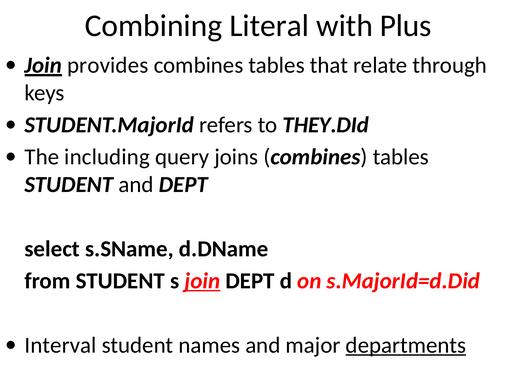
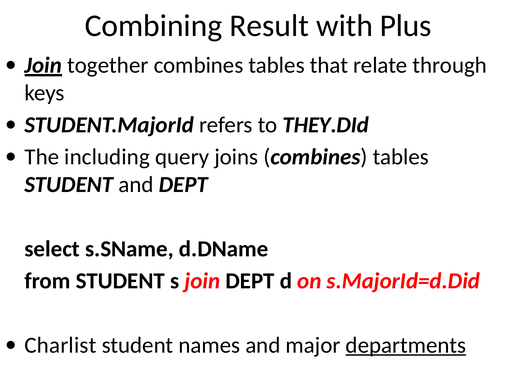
Literal: Literal -> Result (269, 26)
provides: provides -> together (108, 65)
join underline: present -> none (202, 281)
Interval: Interval -> Charlist (60, 345)
